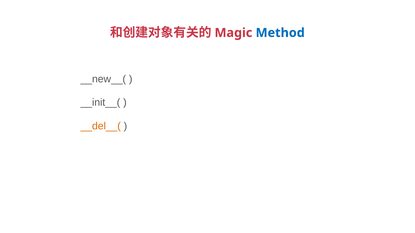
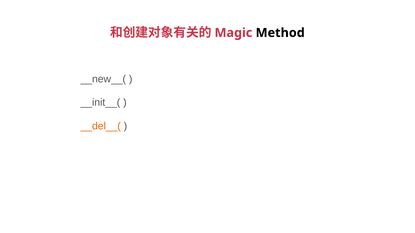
Method colour: blue -> black (280, 33)
